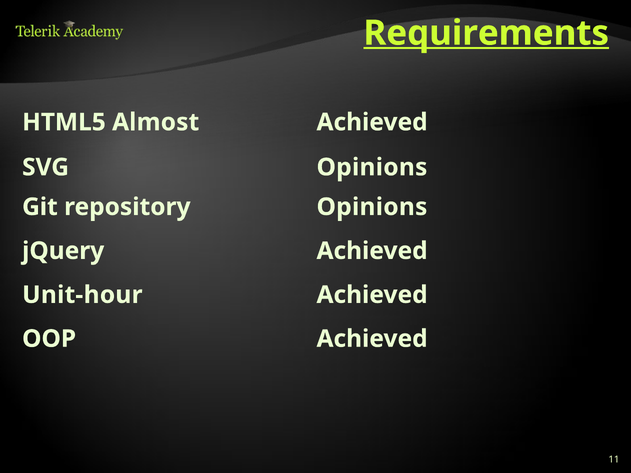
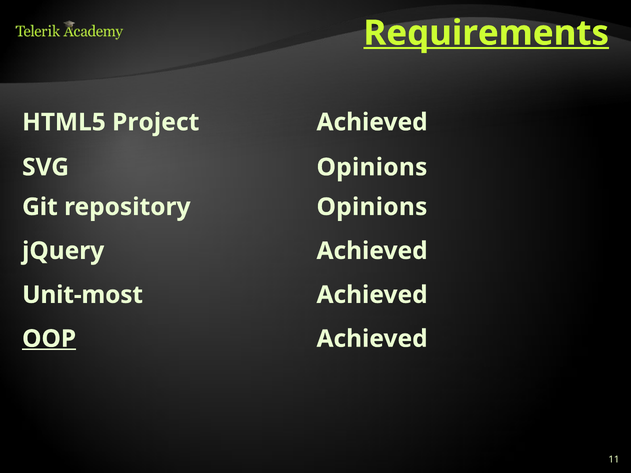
Almost: Almost -> Project (156, 122)
Unit-hour: Unit-hour -> Unit-most (83, 295)
OOP underline: none -> present (49, 339)
